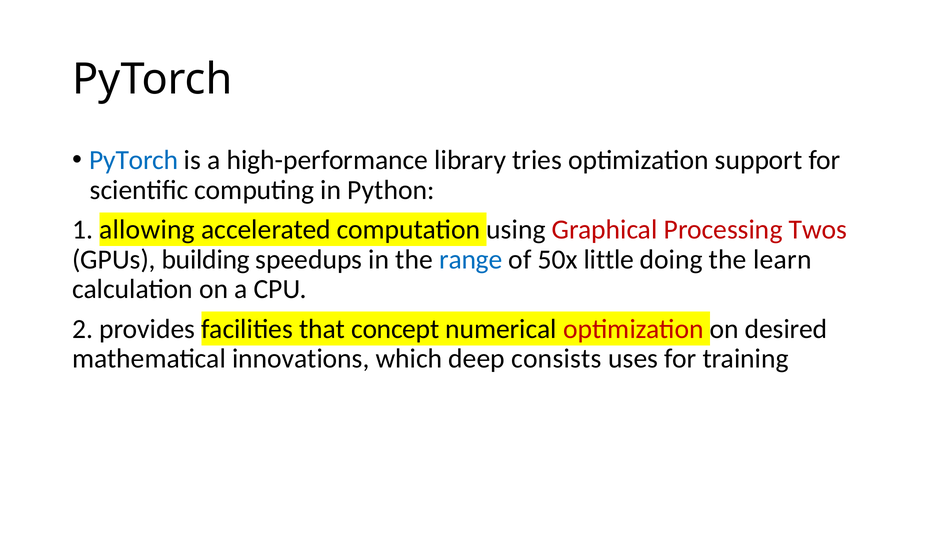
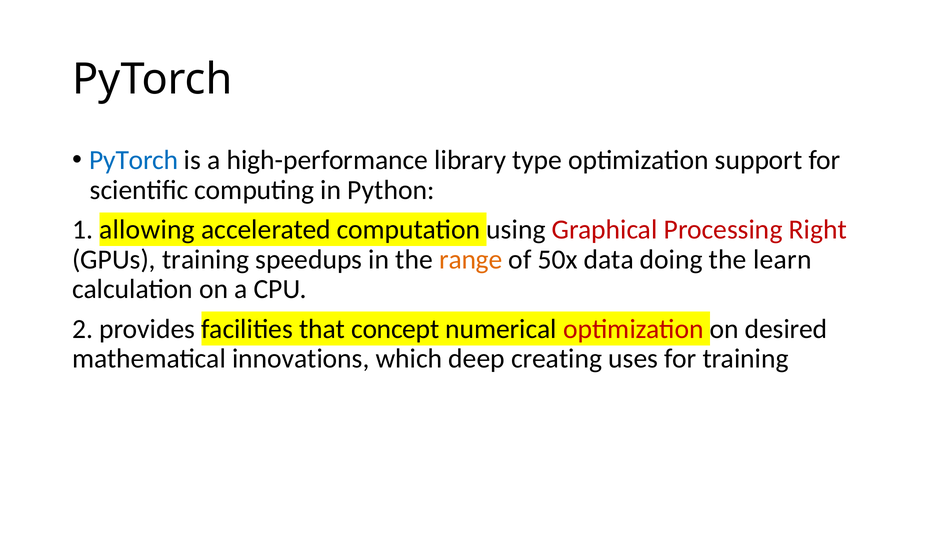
tries: tries -> type (537, 160)
Twos: Twos -> Right (818, 229)
GPUs building: building -> training (206, 259)
range colour: blue -> orange (471, 259)
little: little -> data (609, 259)
consists: consists -> creating (557, 358)
